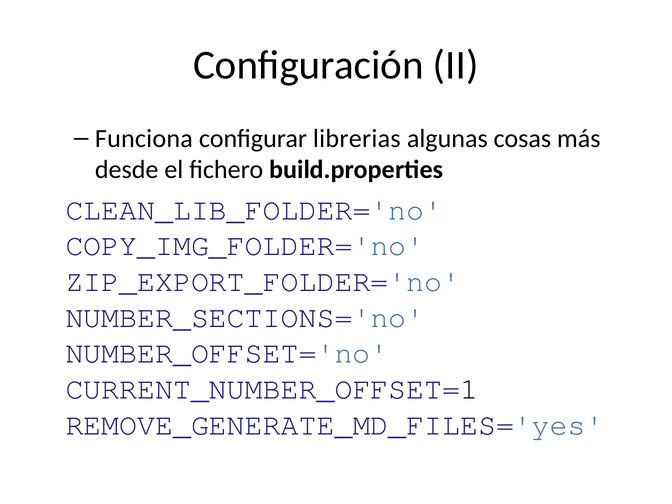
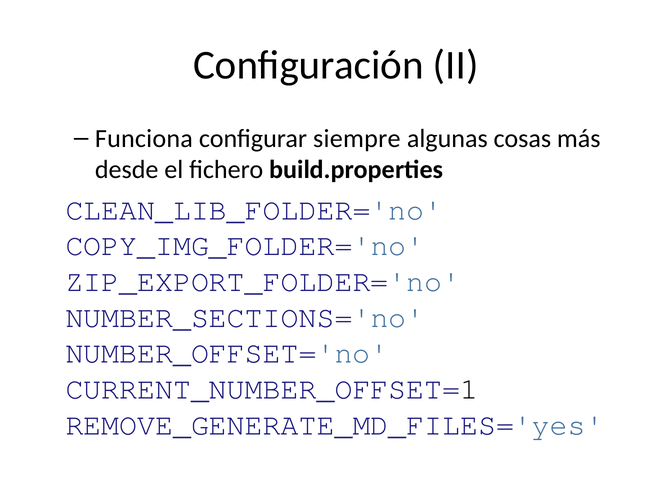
librerias: librerias -> siempre (357, 138)
